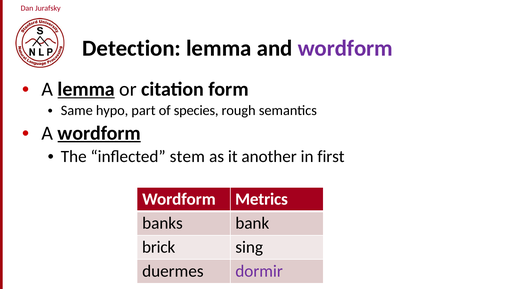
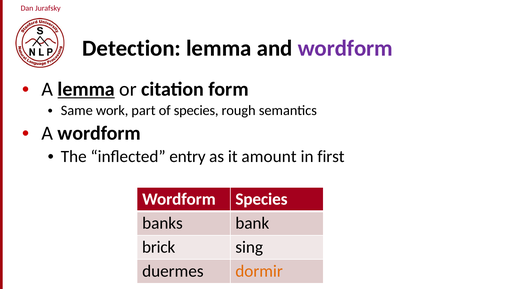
hypo: hypo -> work (112, 111)
wordform underline: present -> none (99, 133)
stem: stem -> entry (187, 157)
another: another -> amount (269, 157)
Wordform Metrics: Metrics -> Species (261, 199)
dormir colour: purple -> orange (259, 271)
